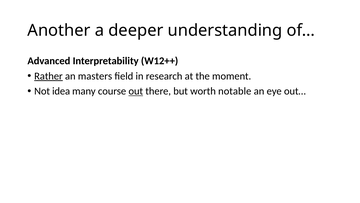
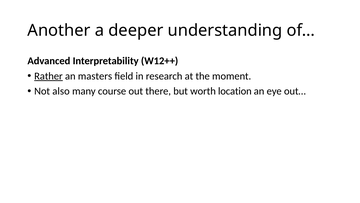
idea: idea -> also (61, 91)
out underline: present -> none (136, 91)
notable: notable -> location (235, 91)
